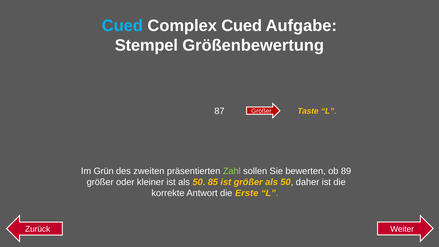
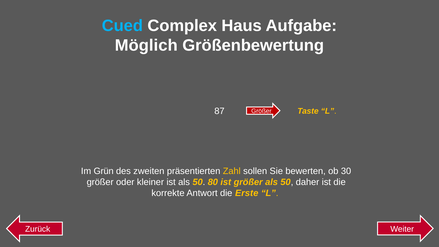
Complex Cued: Cued -> Haus (242, 26)
Stempel: Stempel -> Möglich (146, 45)
Zahl colour: light green -> yellow (232, 171)
89: 89 -> 30 (346, 171)
85: 85 -> 80 (213, 182)
